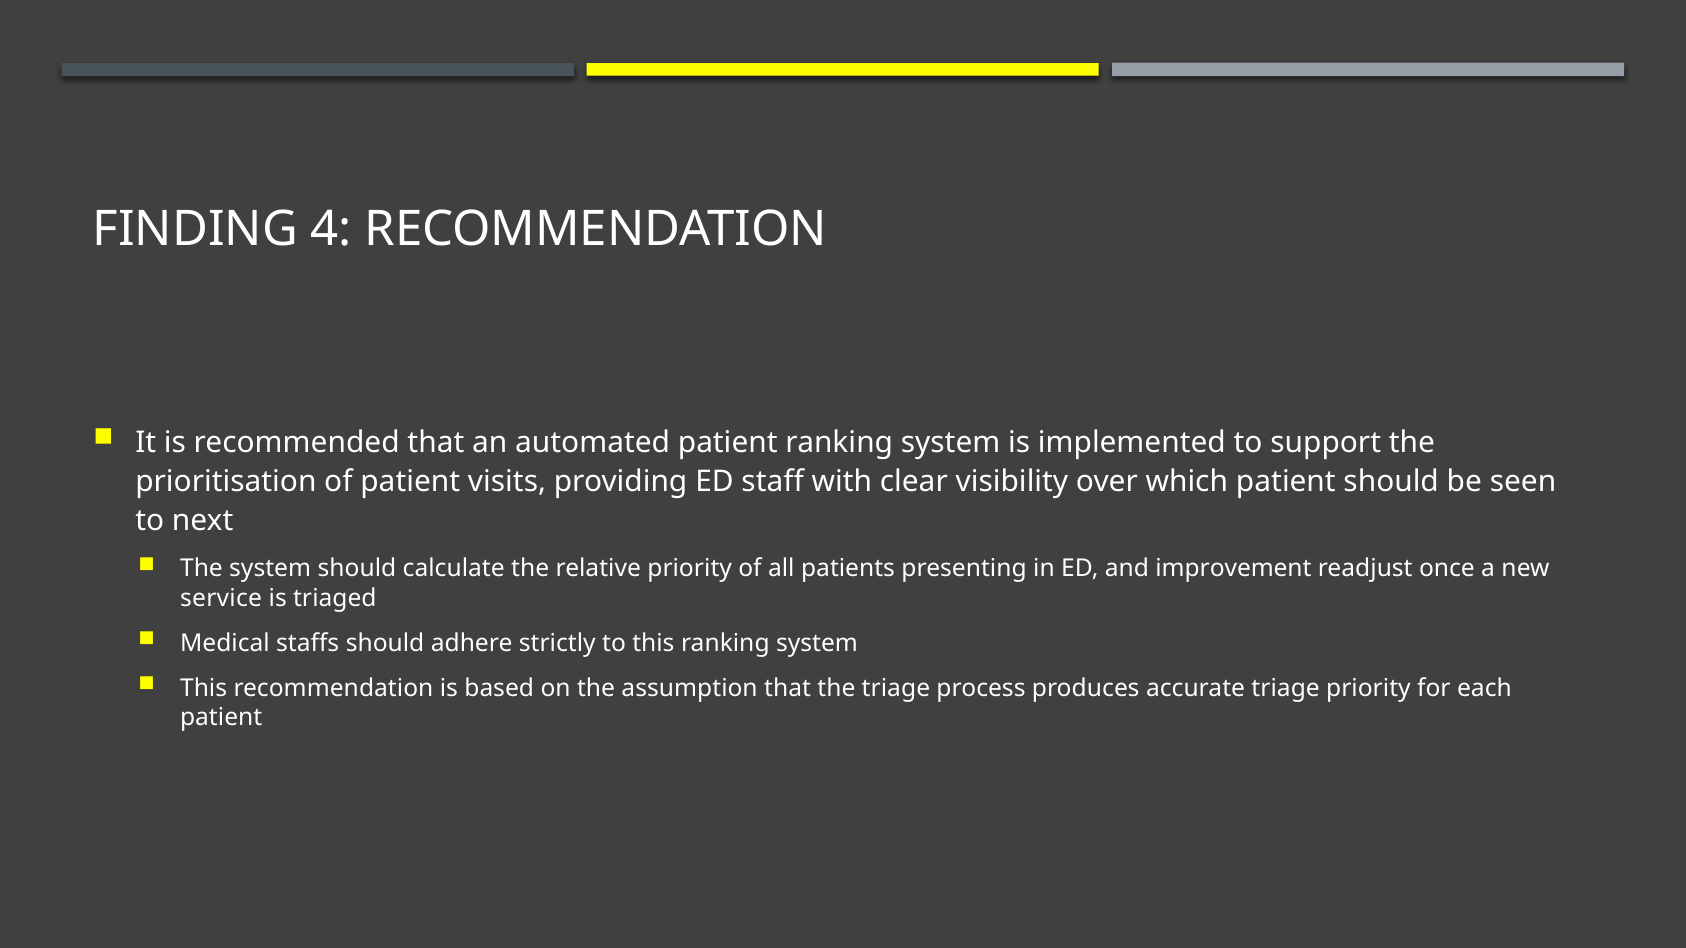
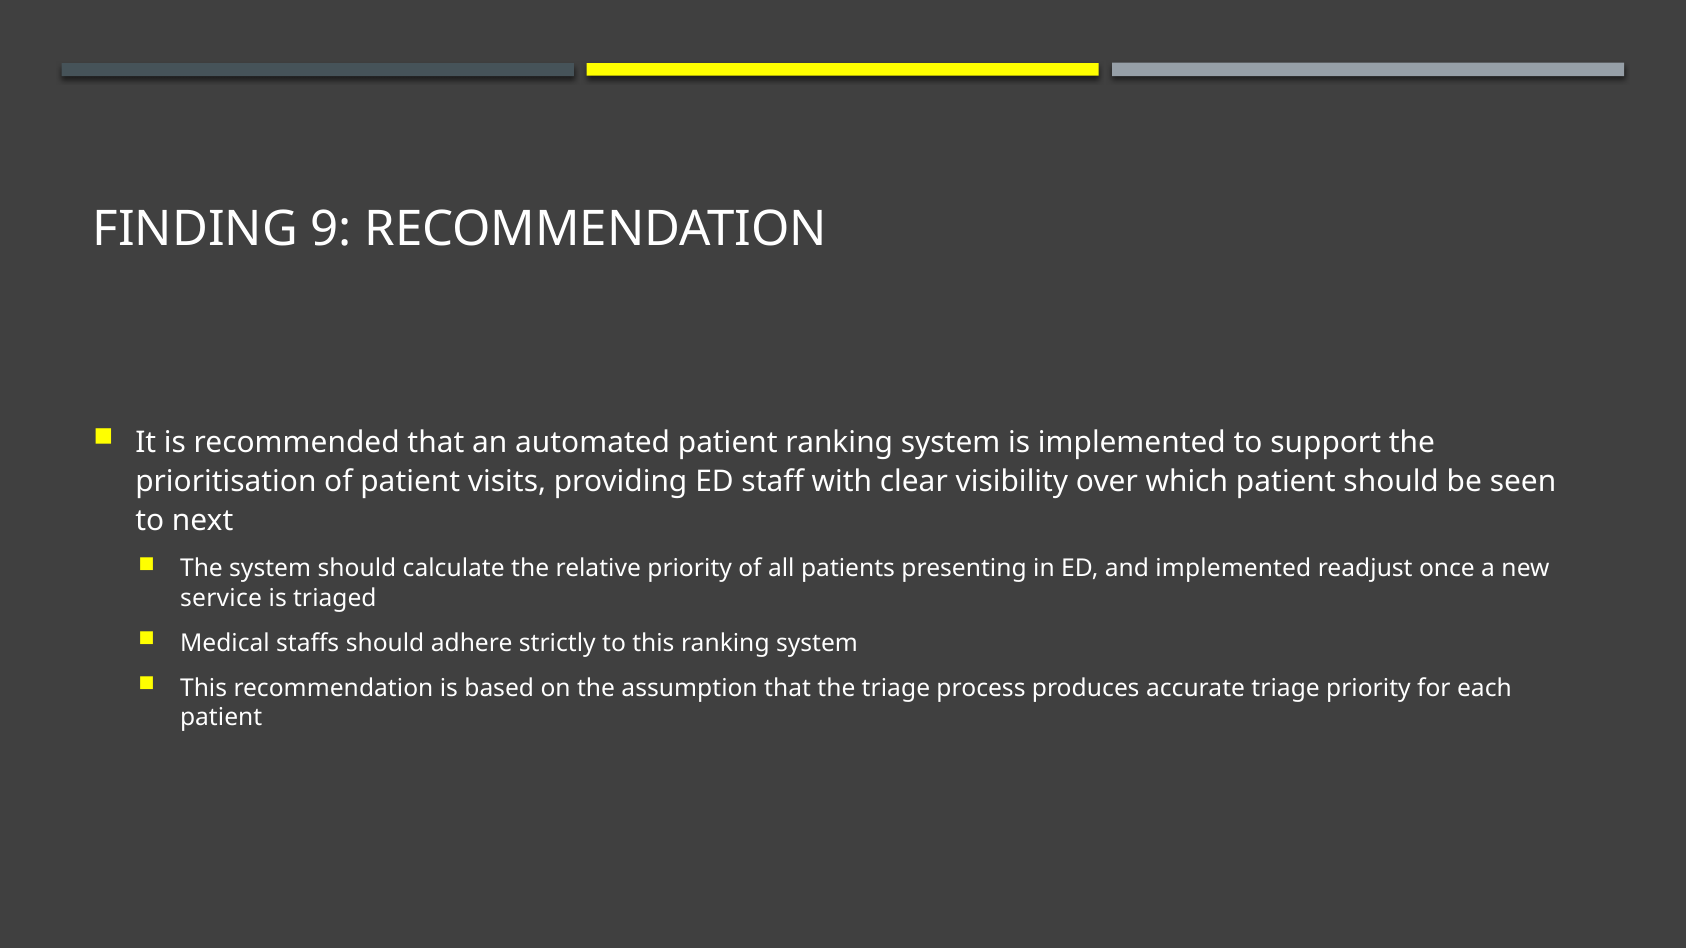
4: 4 -> 9 (331, 229)
and improvement: improvement -> implemented (1233, 569)
